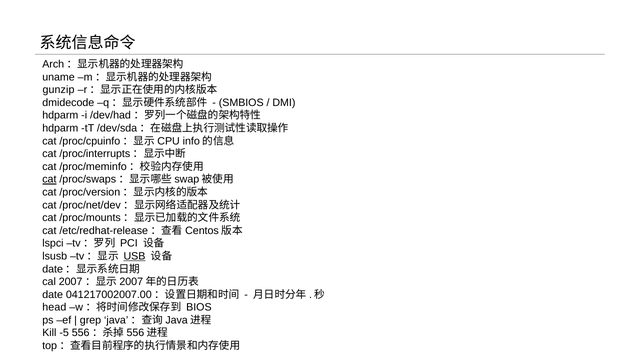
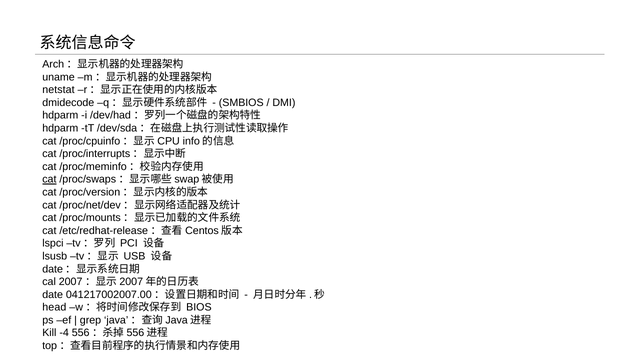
gunzip: gunzip -> netstat (59, 90)
USB underline: present -> none (134, 256)
-5: -5 -> -4 (64, 333)
